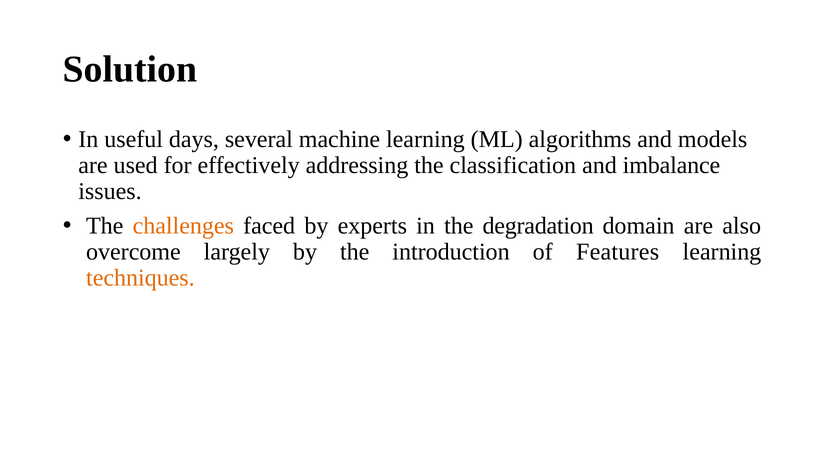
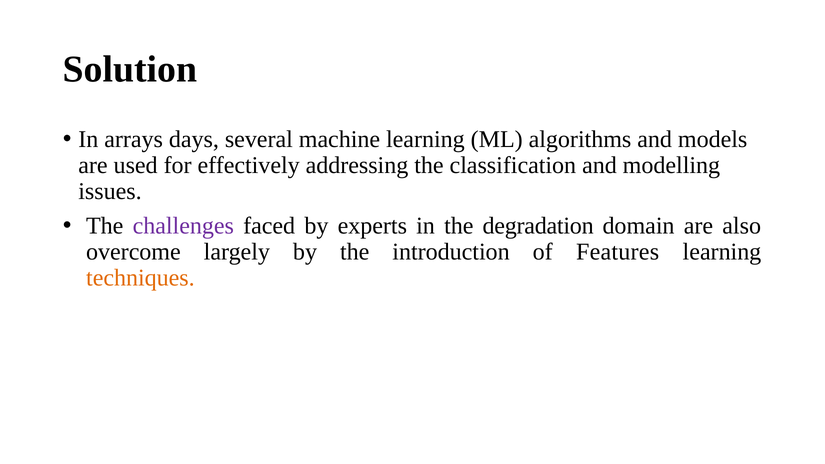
useful: useful -> arrays (134, 139)
imbalance: imbalance -> modelling (671, 165)
challenges colour: orange -> purple (183, 226)
